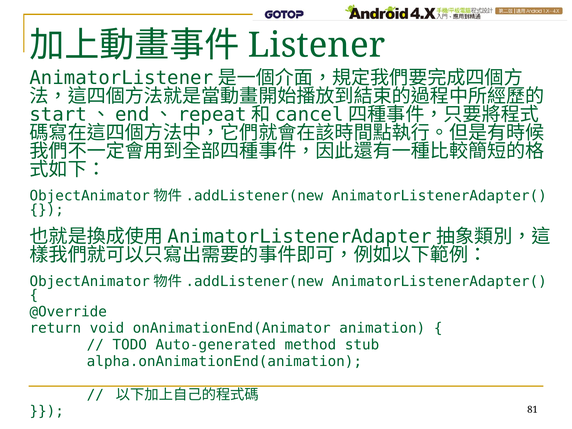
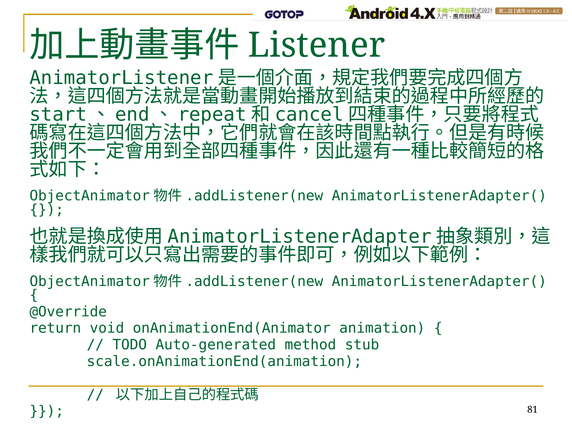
alpha.onAnimationEnd(animation: alpha.onAnimationEnd(animation -> scale.onAnimationEnd(animation (224, 361)
